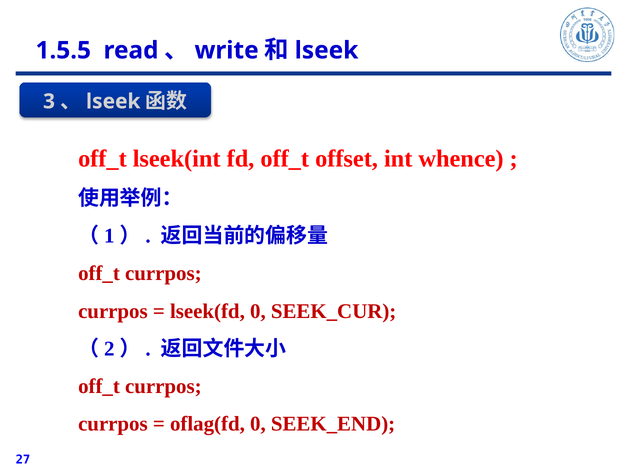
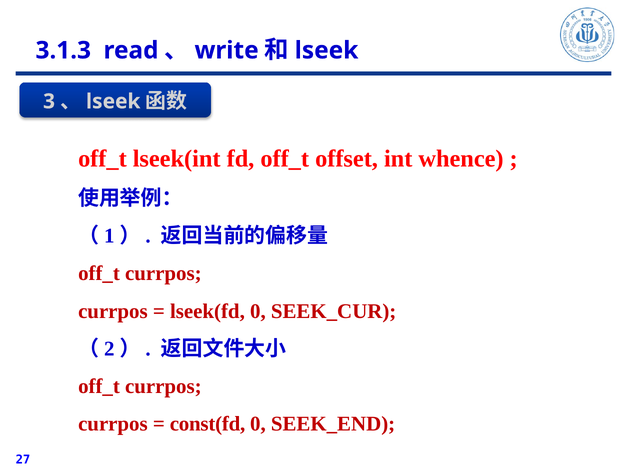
1.5.5: 1.5.5 -> 3.1.3 (63, 50)
oflag(fd: oflag(fd -> const(fd (208, 424)
